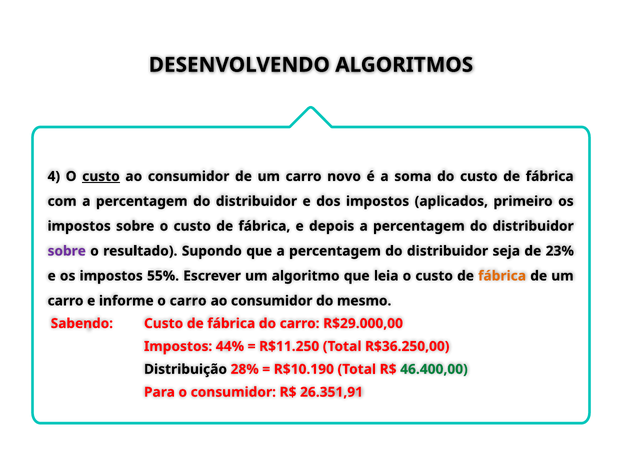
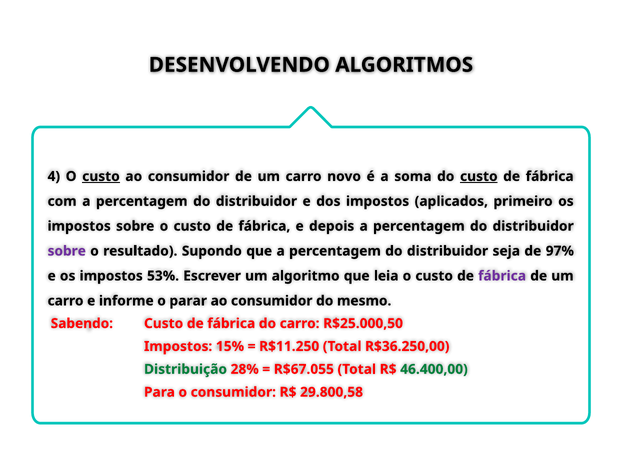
custo underline: none -> present (479, 176)
23%: 23% -> 97% (560, 251)
55%: 55% -> 53% (163, 276)
fábrica colour: orange -> purple (502, 276)
o carro: carro -> parar (188, 300)
R$29.000,00: R$29.000,00 -> R$25.000,50 (363, 323)
44%: 44% -> 15% (230, 346)
Distribuição colour: black -> green (186, 369)
R$10.190: R$10.190 -> R$67.055 (304, 369)
26.351,91: 26.351,91 -> 29.800,58 (332, 392)
